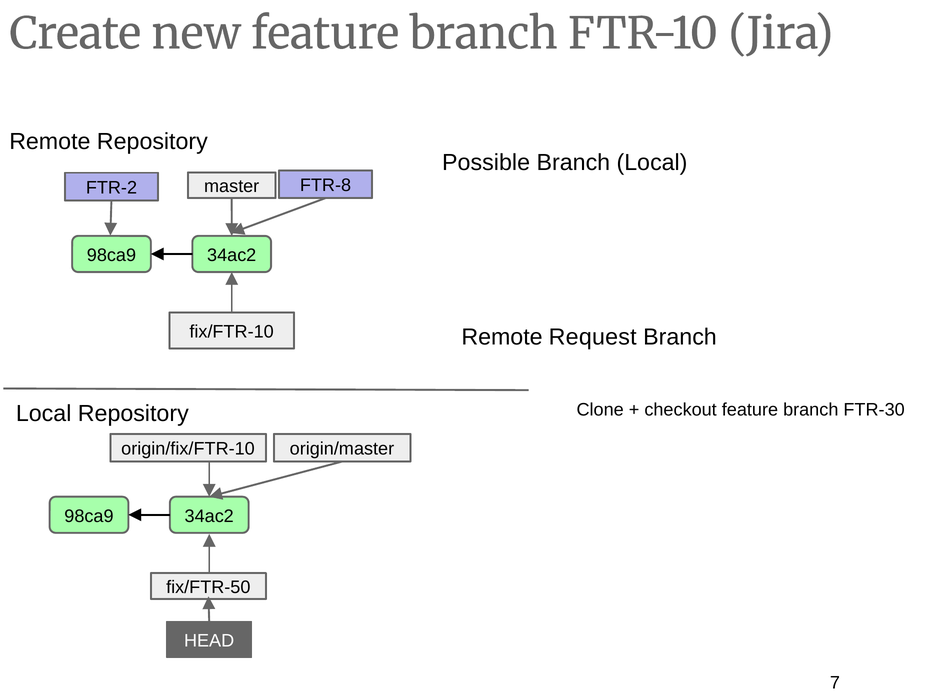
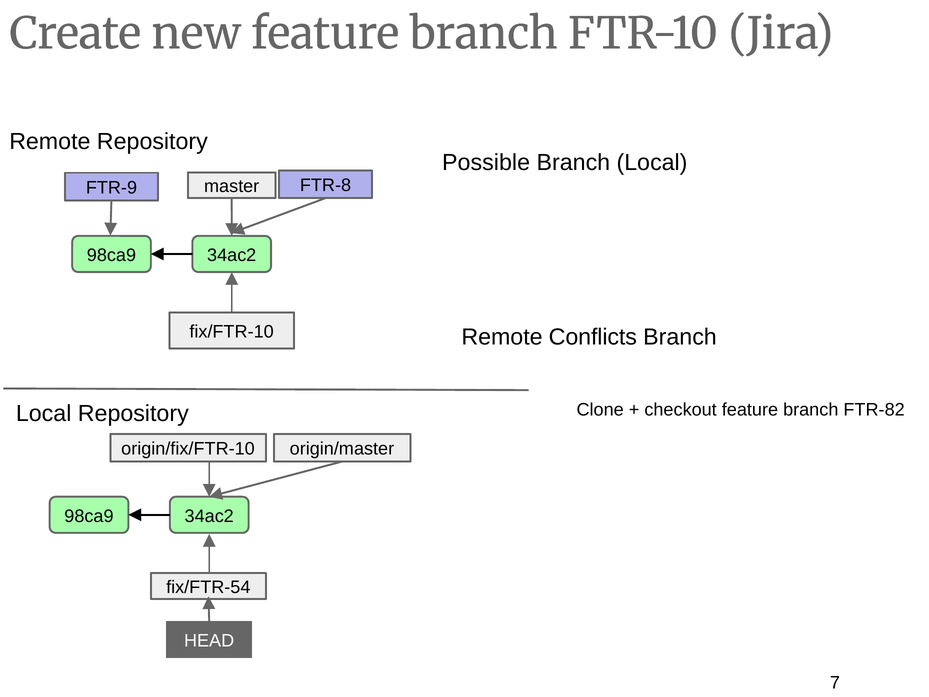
FTR-2: FTR-2 -> FTR-9 (111, 188)
Request: Request -> Conflicts (593, 337)
FTR-30: FTR-30 -> FTR-82 (874, 410)
fix/FTR-50: fix/FTR-50 -> fix/FTR-54 (208, 587)
